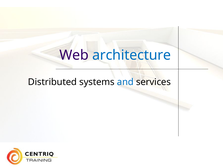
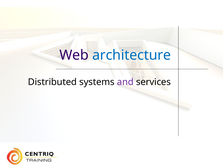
and colour: blue -> purple (125, 82)
